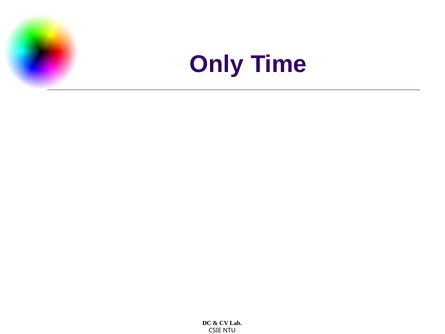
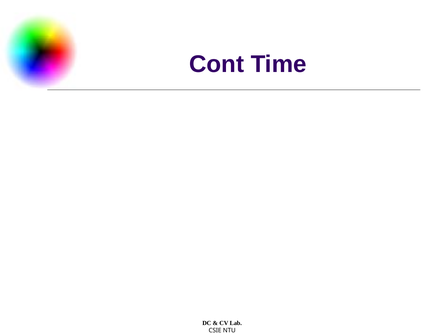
Only: Only -> Cont (217, 64)
